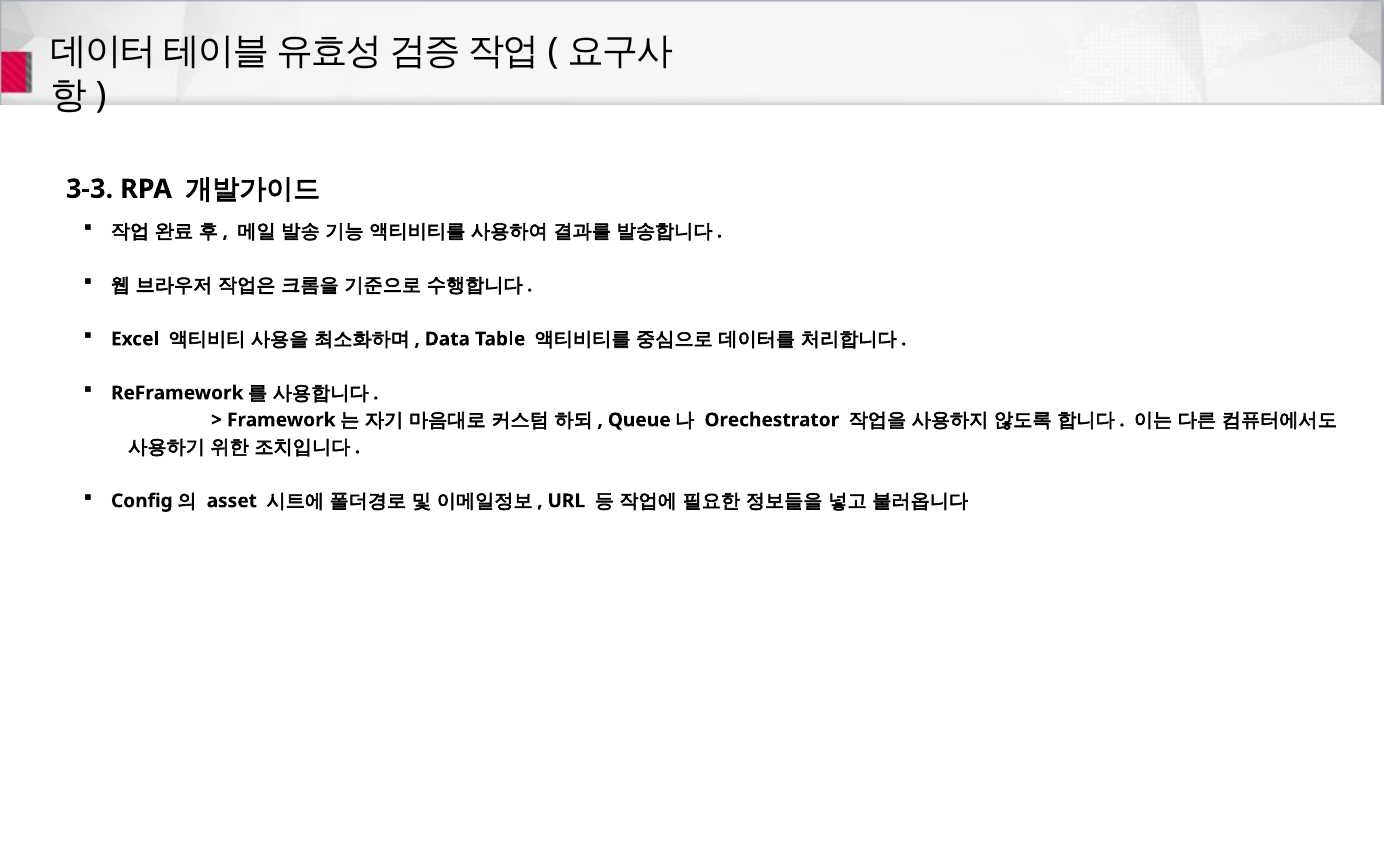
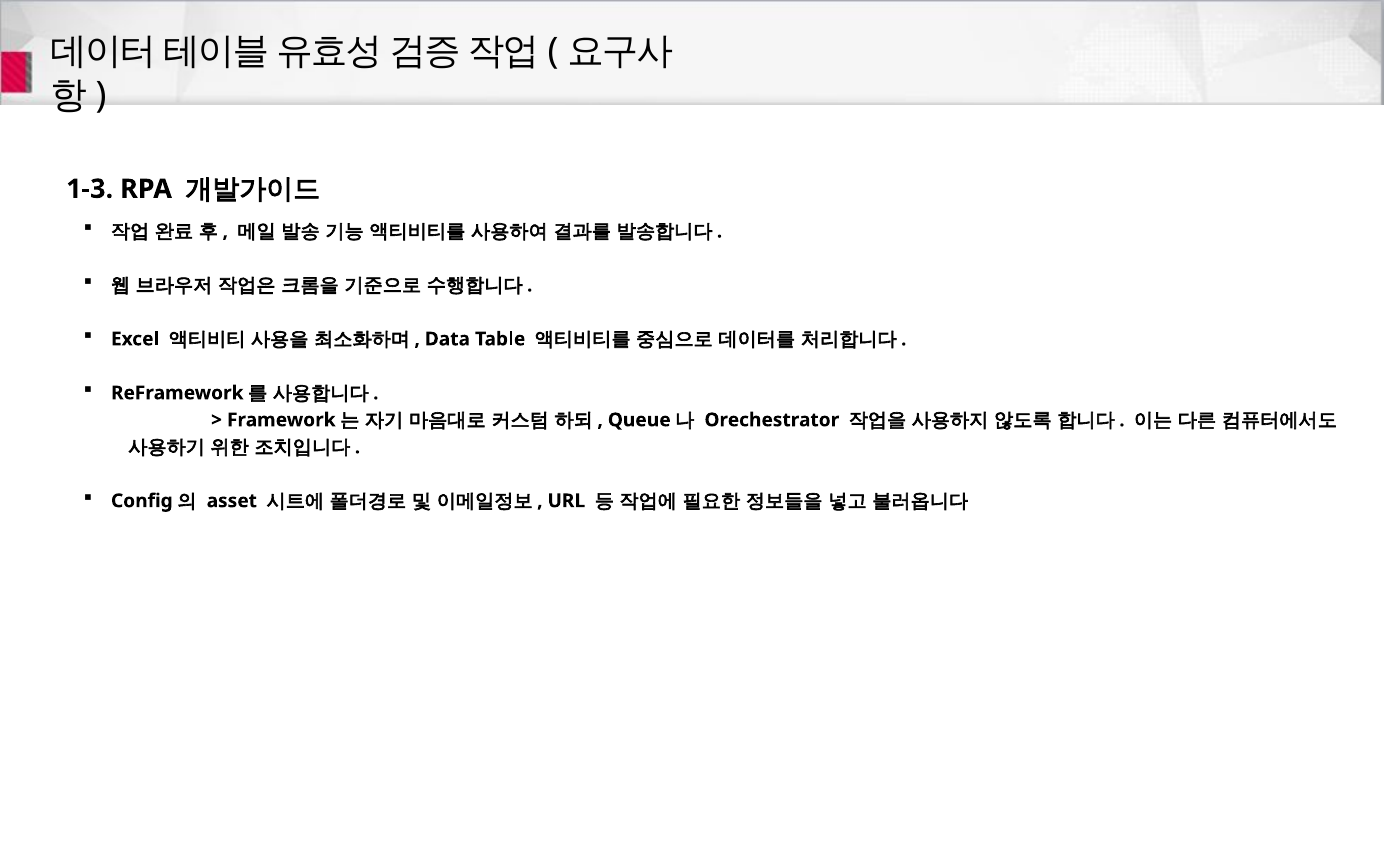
3-3: 3-3 -> 1-3 (90, 189)
